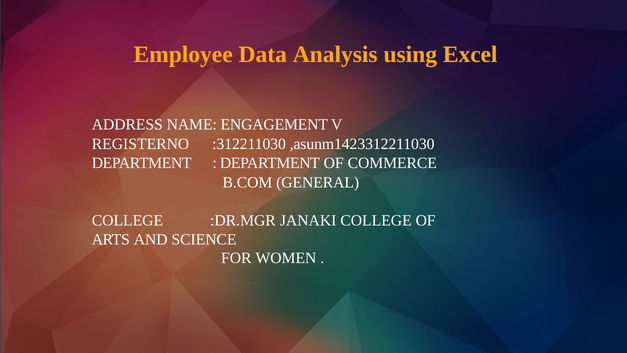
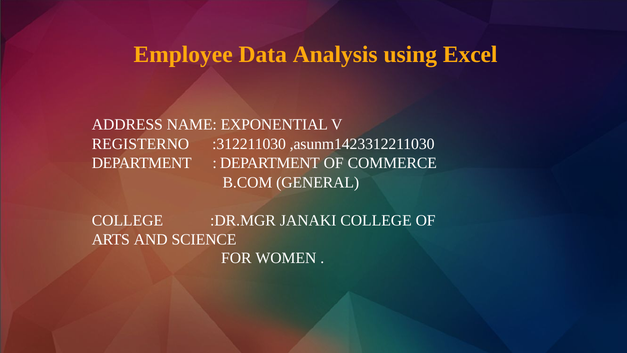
ENGAGEMENT: ENGAGEMENT -> EXPONENTIAL (274, 124)
